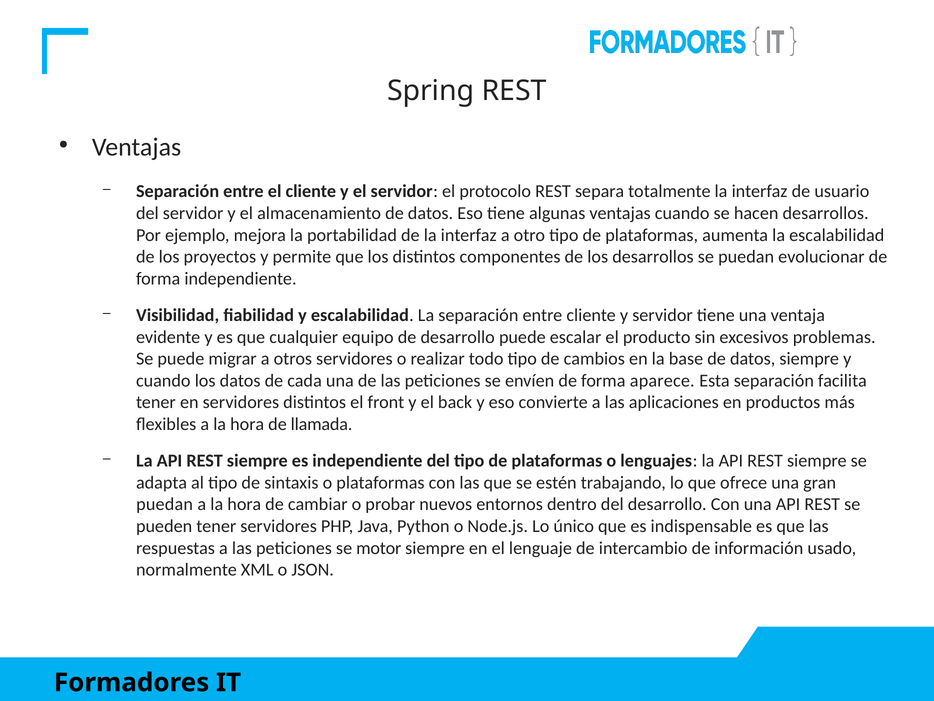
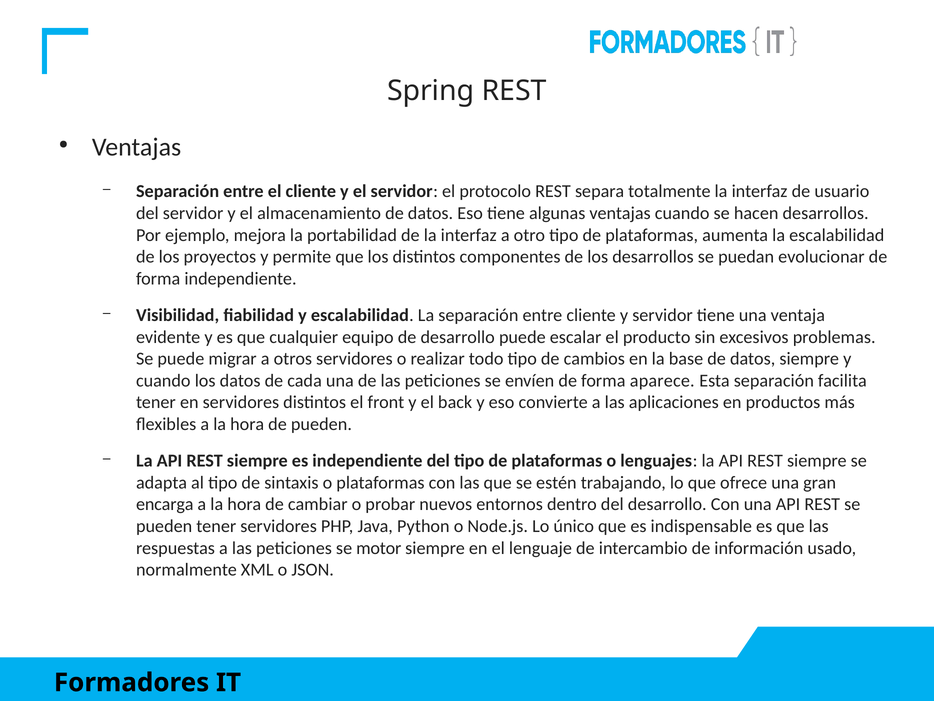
de llamada: llamada -> pueden (321, 424)
puedan: puedan -> encarga (165, 504)
